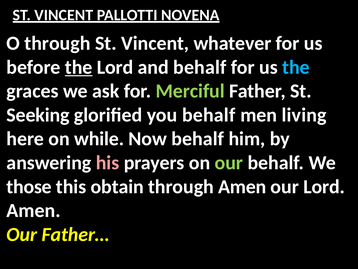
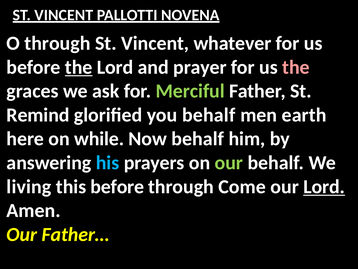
and behalf: behalf -> prayer (200, 67)
the colour: light blue -> pink (296, 67)
Seeking: Seeking -> Remind (38, 115)
living: living -> earth (304, 115)
his colour: pink -> light blue (108, 163)
those: those -> living (29, 186)
this obtain: obtain -> before (117, 186)
through Amen: Amen -> Come (242, 186)
Lord underline: none -> present (324, 186)
